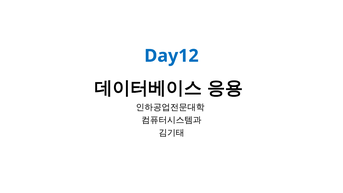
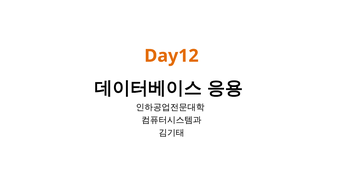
Day12 colour: blue -> orange (171, 56)
